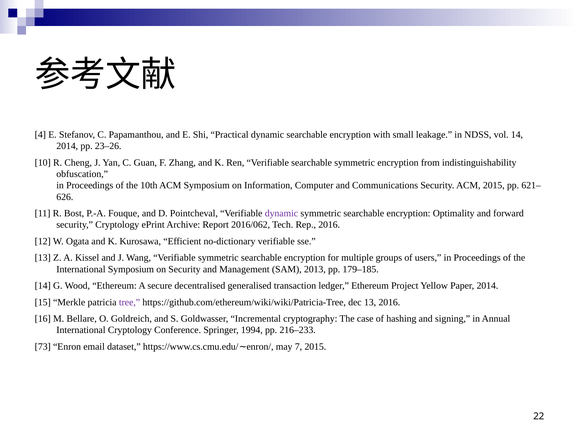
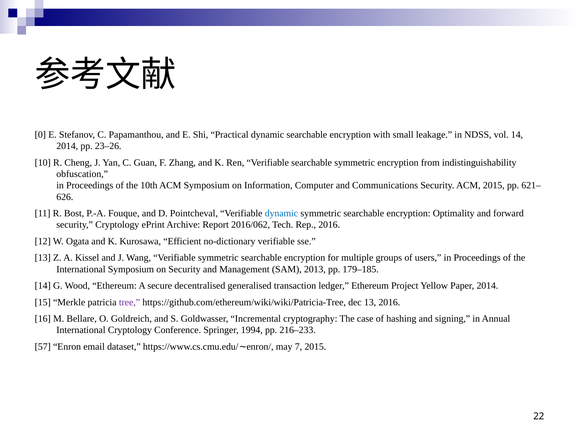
4: 4 -> 0 (40, 135)
dynamic colour: purple -> blue (281, 213)
73: 73 -> 57 (43, 347)
